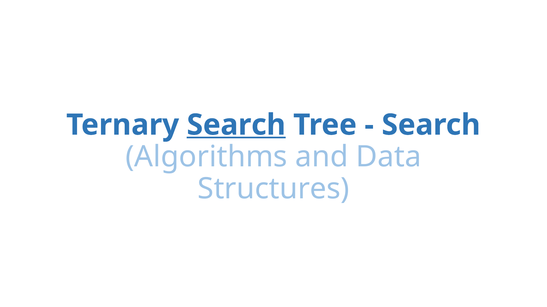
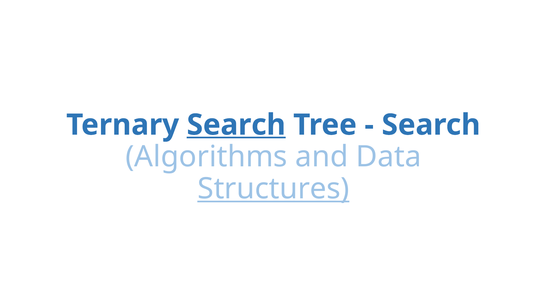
Structures underline: none -> present (273, 189)
